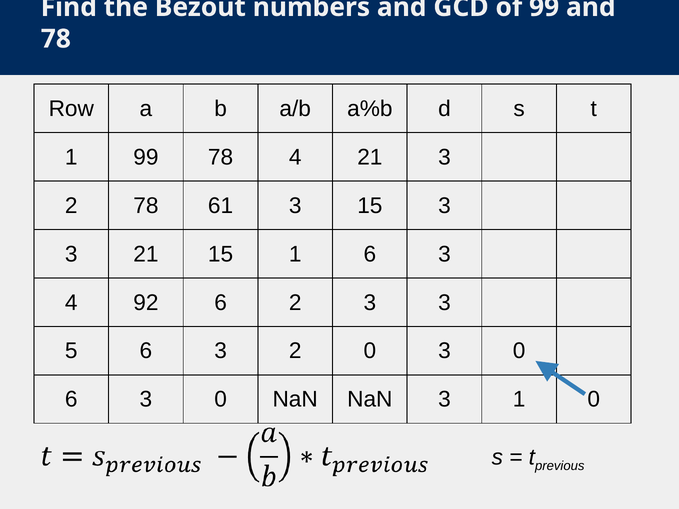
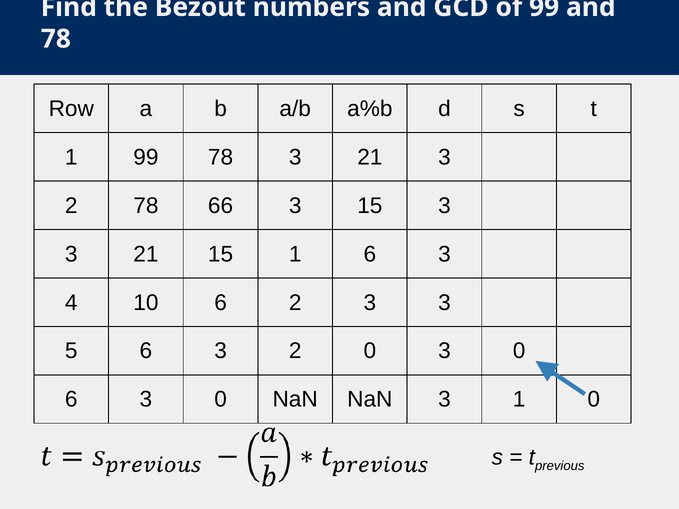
78 4: 4 -> 3 (295, 157)
61: 61 -> 66 (221, 206)
92: 92 -> 10 (146, 303)
